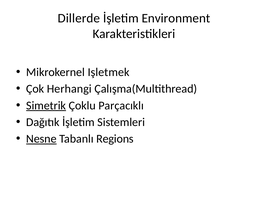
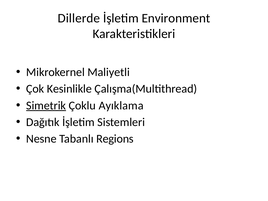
Işletmek: Işletmek -> Maliyetli (109, 72)
Herhangi: Herhangi -> Kesinlikle (69, 89)
Parçacıklı: Parçacıklı -> Ayıklama (121, 106)
Nesne underline: present -> none (41, 139)
